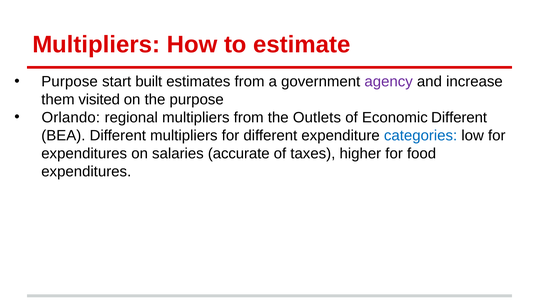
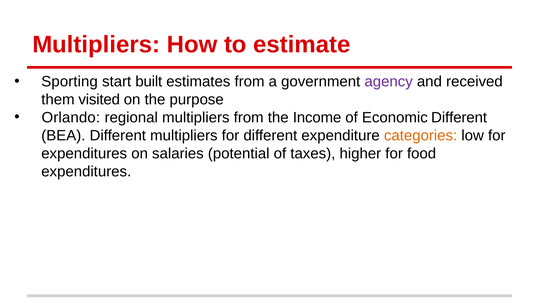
Purpose: Purpose -> Sporting (70, 82)
increase: increase -> received (474, 82)
Outlets: Outlets -> Income (317, 118)
categories colour: blue -> orange (421, 136)
accurate: accurate -> potential (239, 154)
